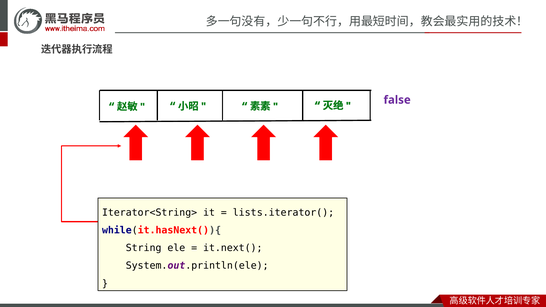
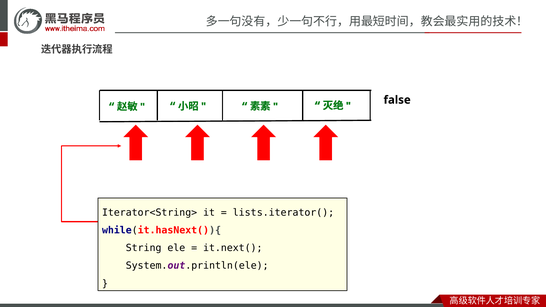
false colour: purple -> black (397, 100)
